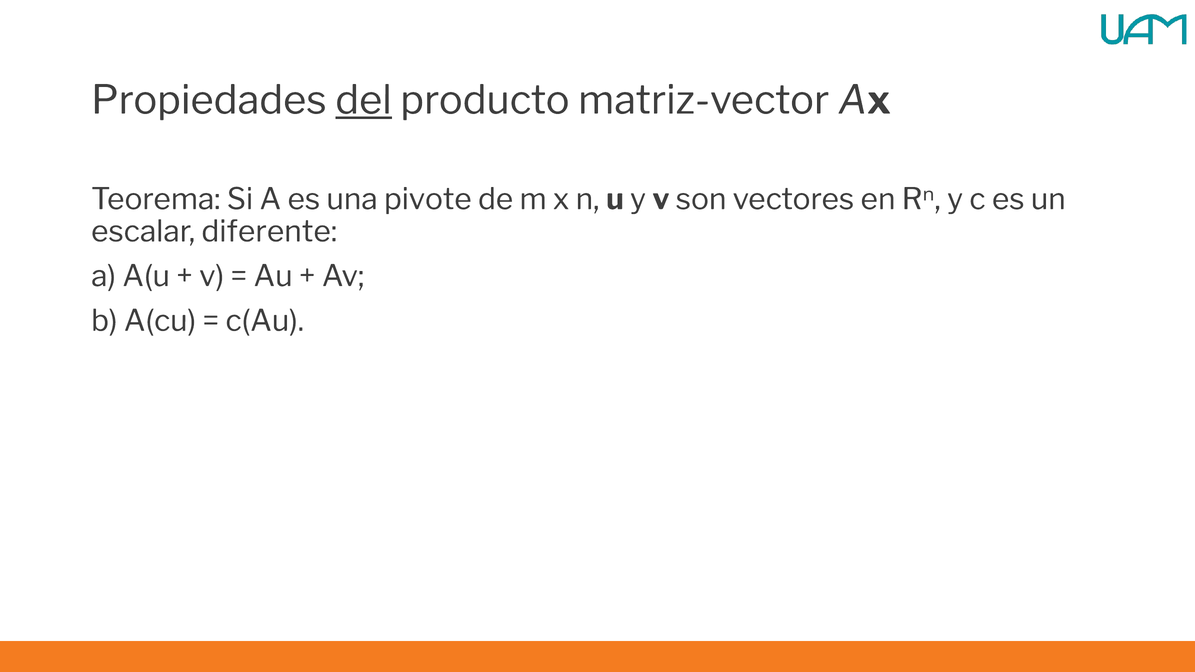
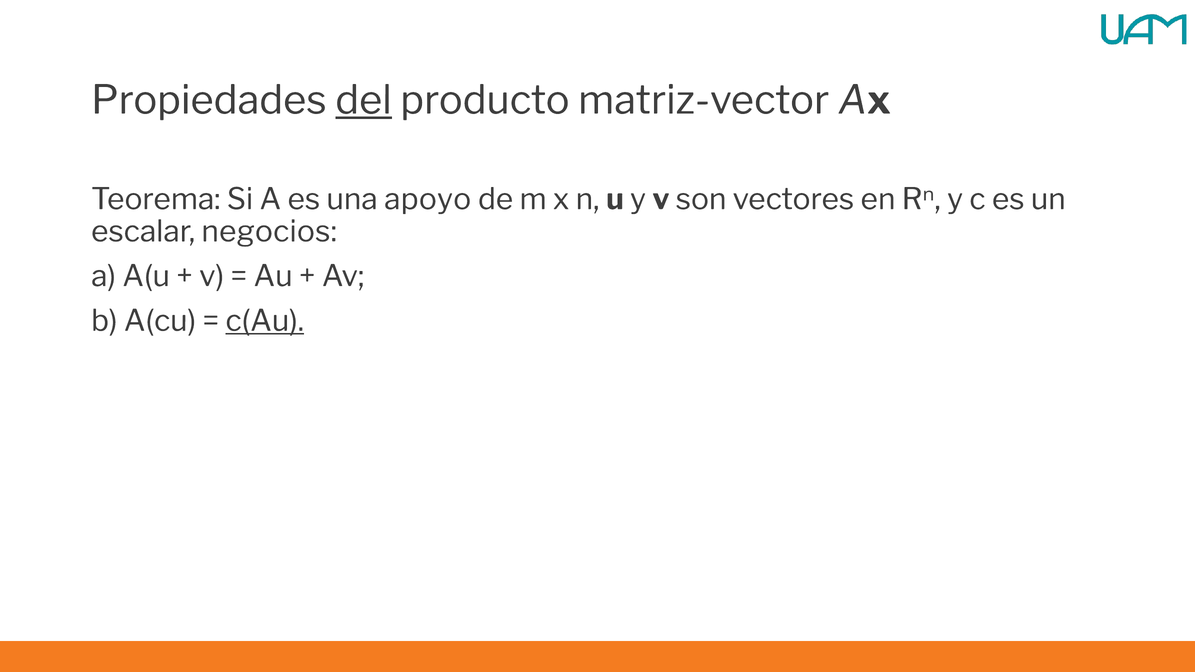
pivote: pivote -> apoyo (428, 199)
diferente: diferente -> negocios (269, 232)
c(Au underline: none -> present (265, 321)
